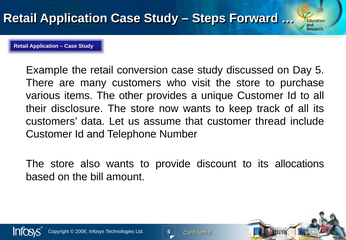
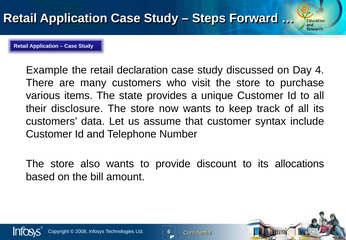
conversion: conversion -> declaration (142, 70)
5: 5 -> 4 (320, 70)
other: other -> state (131, 95)
thread: thread -> syntax (271, 121)
